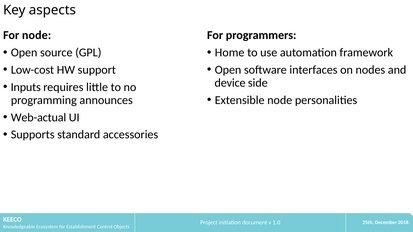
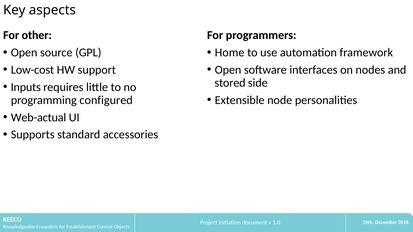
For node: node -> other (37, 35)
device: device -> stored (230, 83)
announces: announces -> configured (106, 100)
